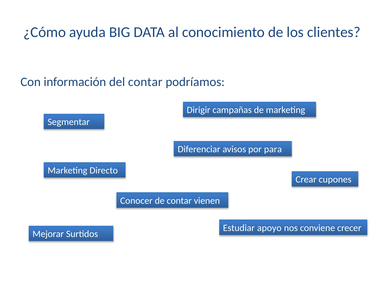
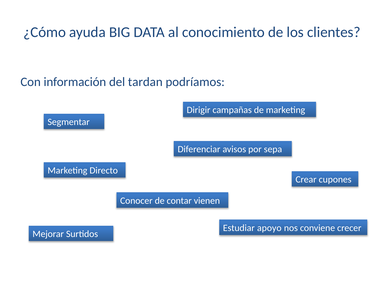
del contar: contar -> tardan (145, 82)
para: para -> sepa (273, 149)
